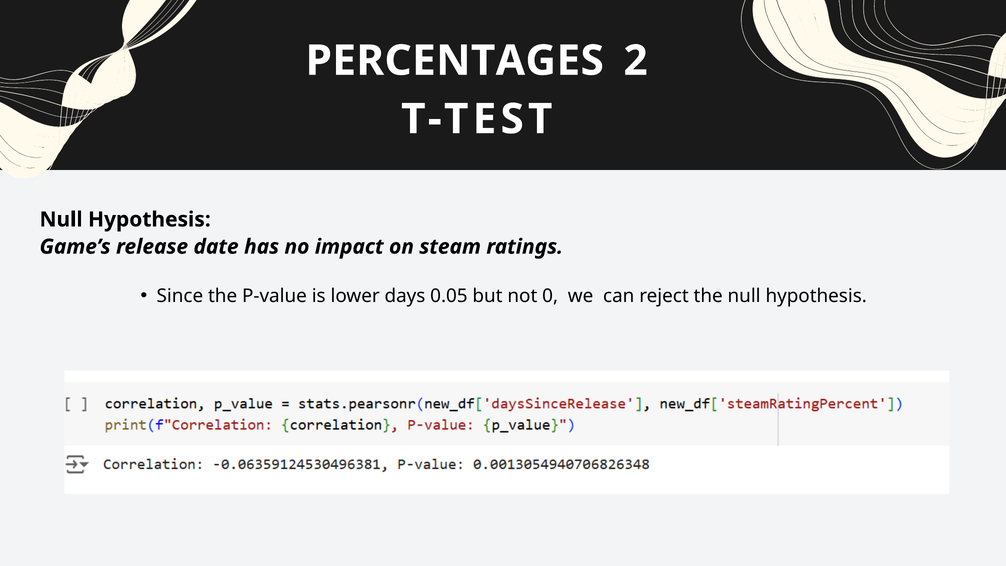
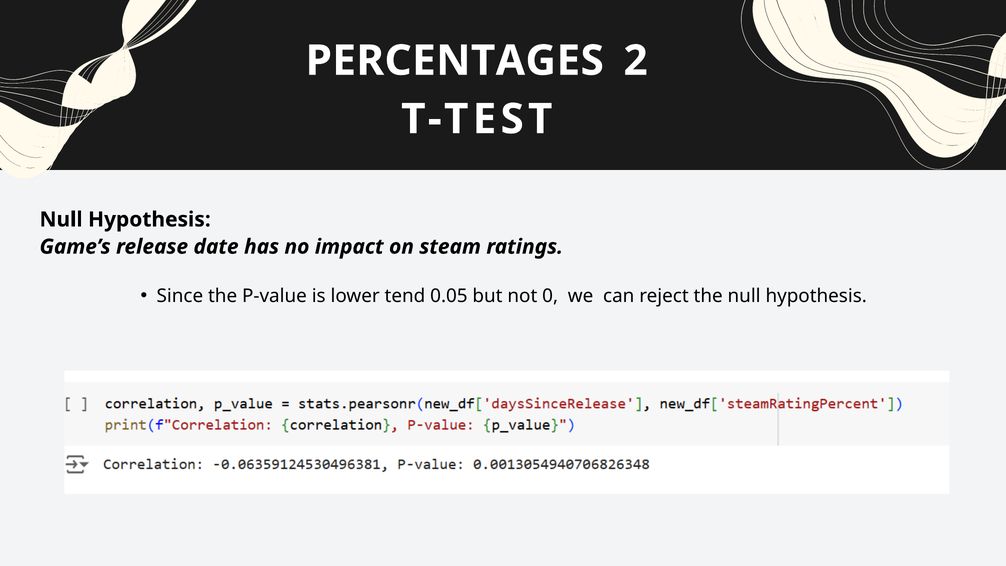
days: days -> tend (405, 296)
